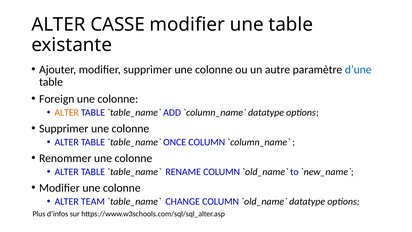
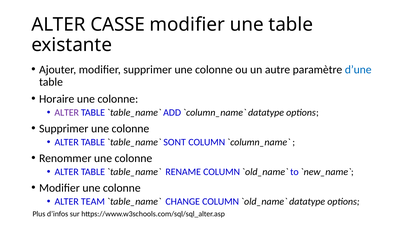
Foreign: Foreign -> Horaire (57, 99)
ALTER colour: orange -> purple (67, 113)
ONCE: ONCE -> SONT (175, 142)
